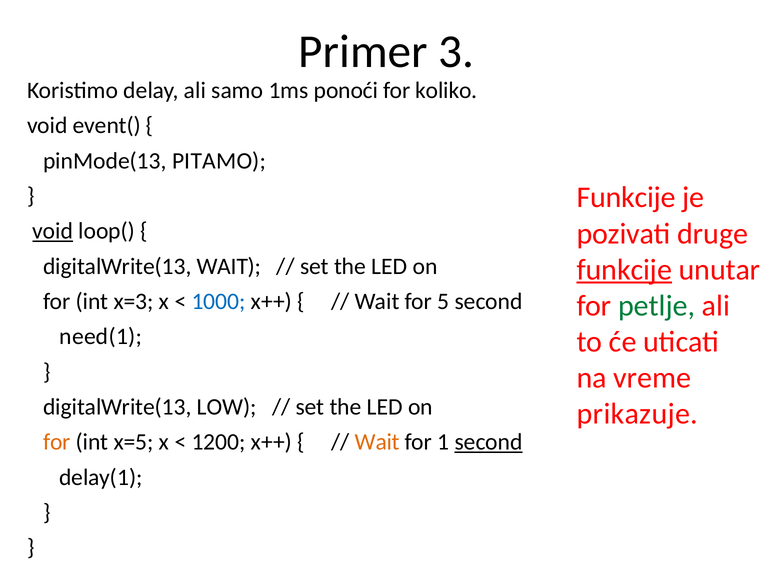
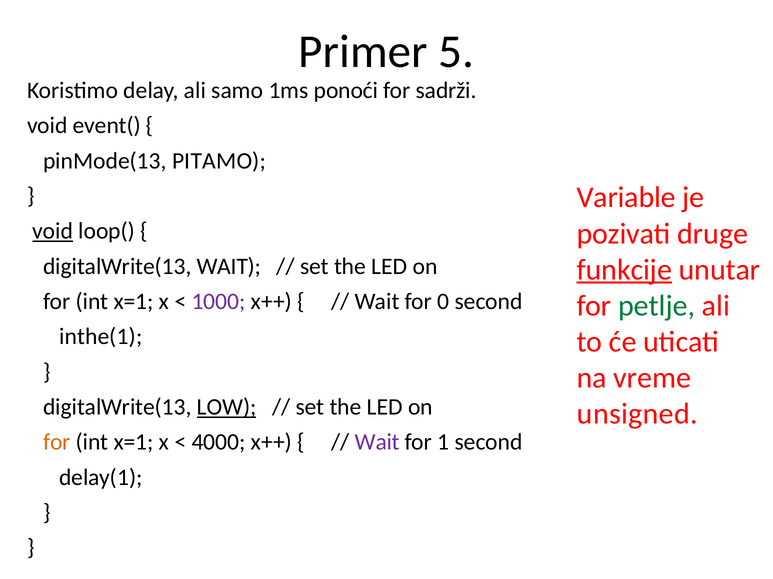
3: 3 -> 5 (456, 52)
koliko: koliko -> sadrži (446, 91)
Funkcije: Funkcije -> Variable (626, 198)
x=3: x=3 -> x=1 (134, 302)
1000 colour: blue -> purple (219, 302)
5: 5 -> 0 (443, 302)
need(1: need(1 -> inthe(1 (101, 337)
LOW underline: none -> present (227, 407)
prikazuje: prikazuje -> unsigned (637, 414)
x=5: x=5 -> x=1 (134, 443)
1200: 1200 -> 4000 (219, 443)
Wait colour: orange -> purple (377, 443)
second underline: present -> none (489, 443)
